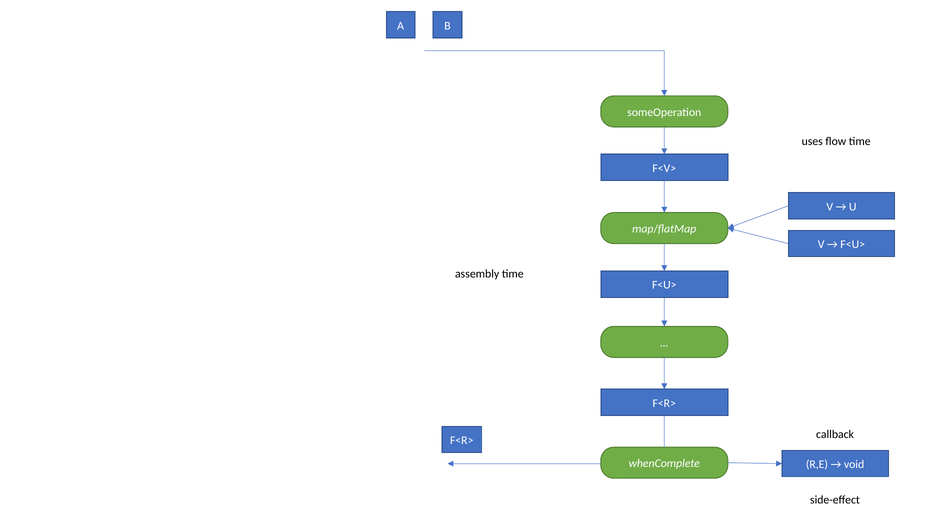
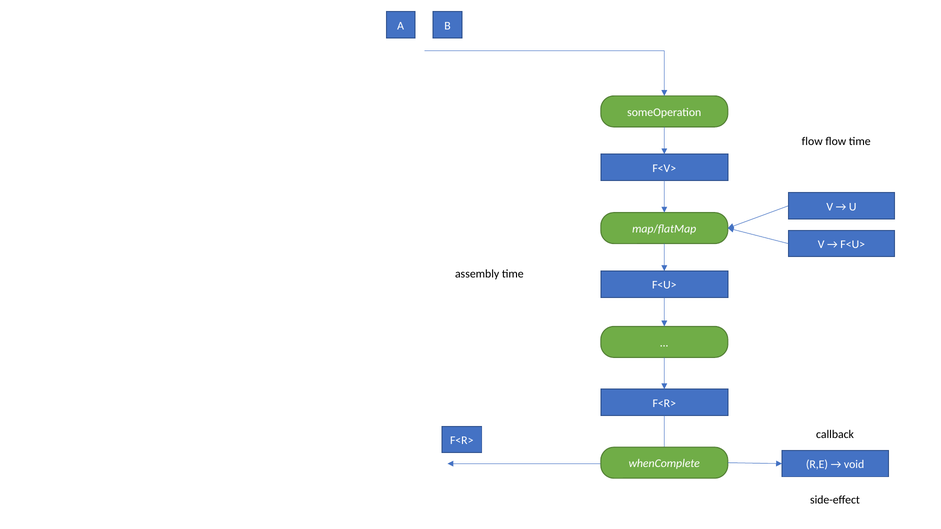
uses: uses -> flow (812, 141)
